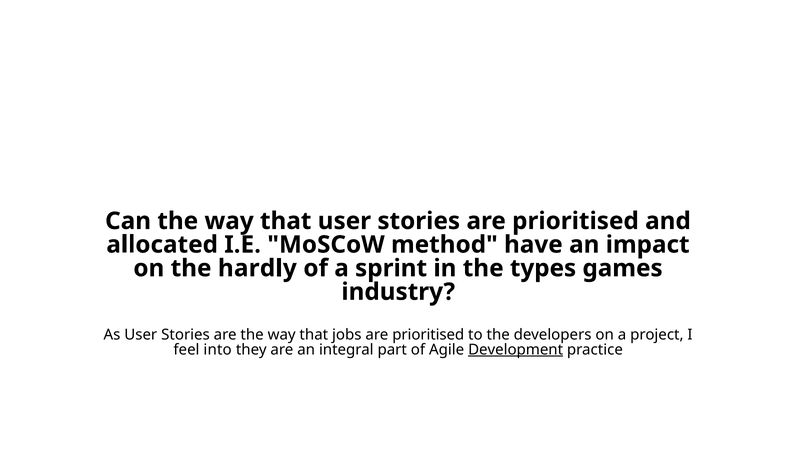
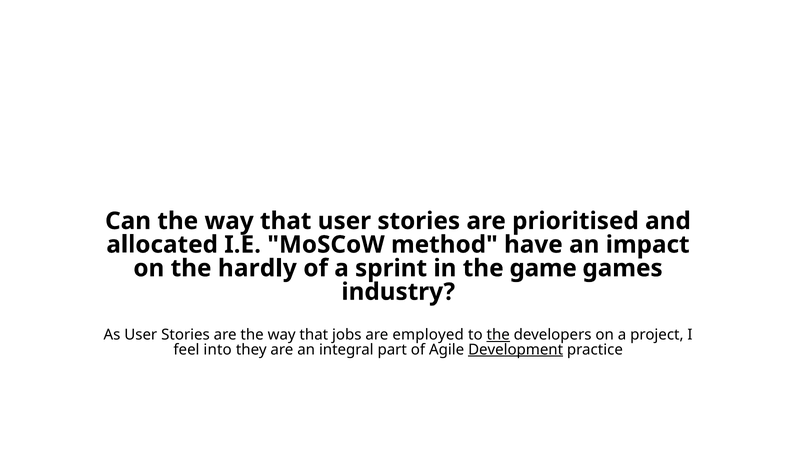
types: types -> game (543, 268)
jobs are prioritised: prioritised -> employed (428, 335)
the underline: none -> present (498, 335)
